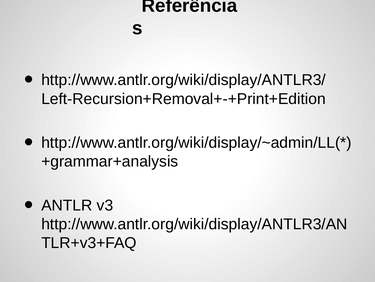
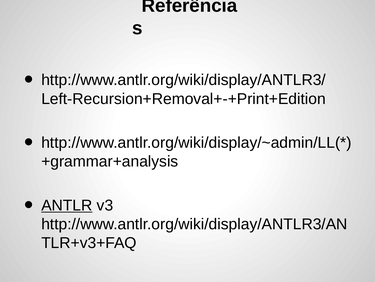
ANTLR underline: none -> present (67, 205)
